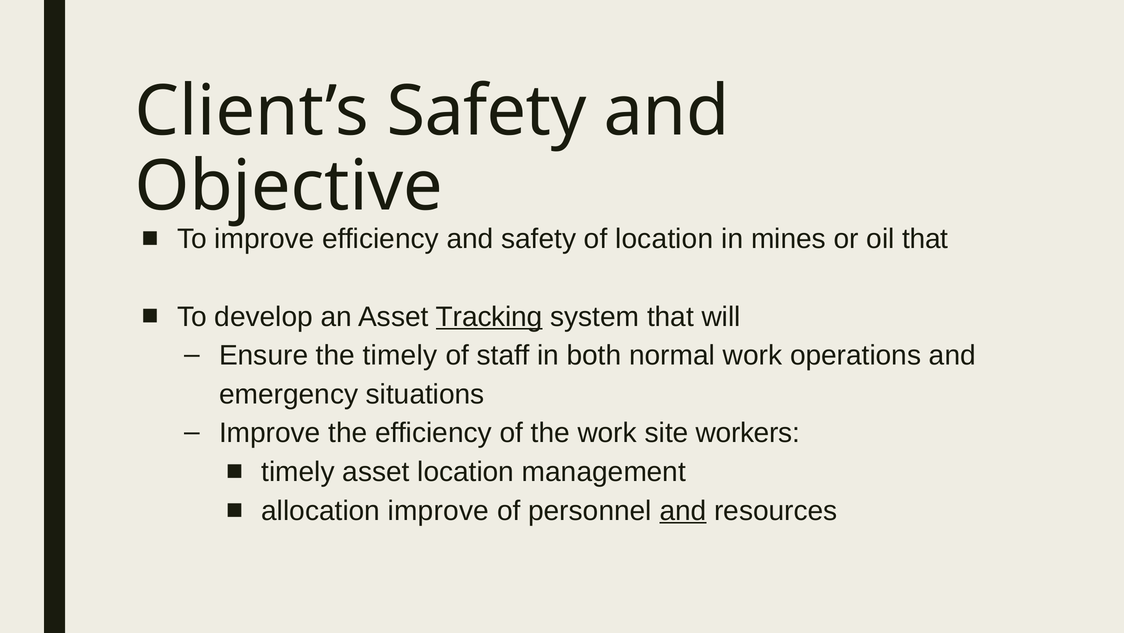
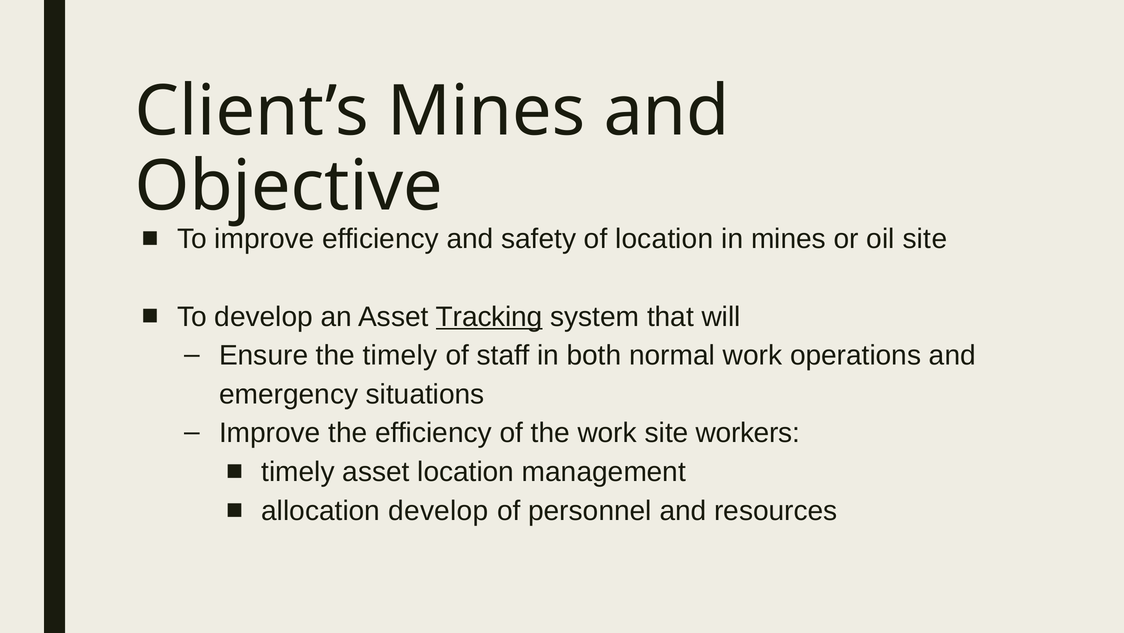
Client’s Safety: Safety -> Mines (486, 111)
oil that: that -> site (925, 239)
allocation improve: improve -> develop (438, 510)
and underline: present -> none (683, 510)
